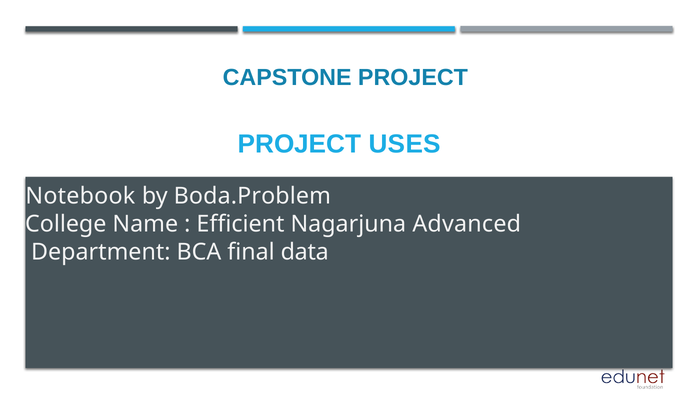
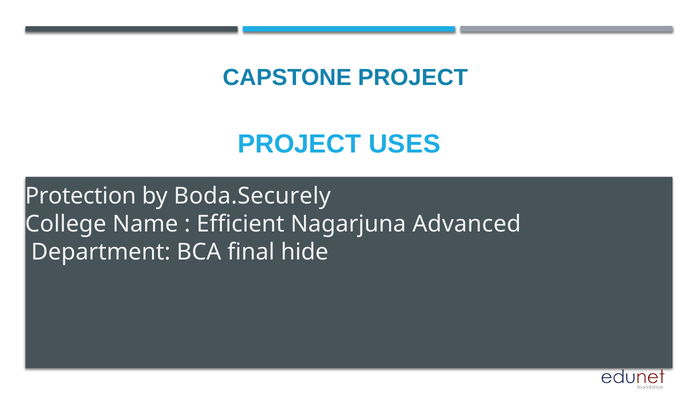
Notebook: Notebook -> Protection (81, 196)
Boda.Problem: Boda.Problem -> Boda.Securely (252, 196)
data: data -> hide (305, 252)
